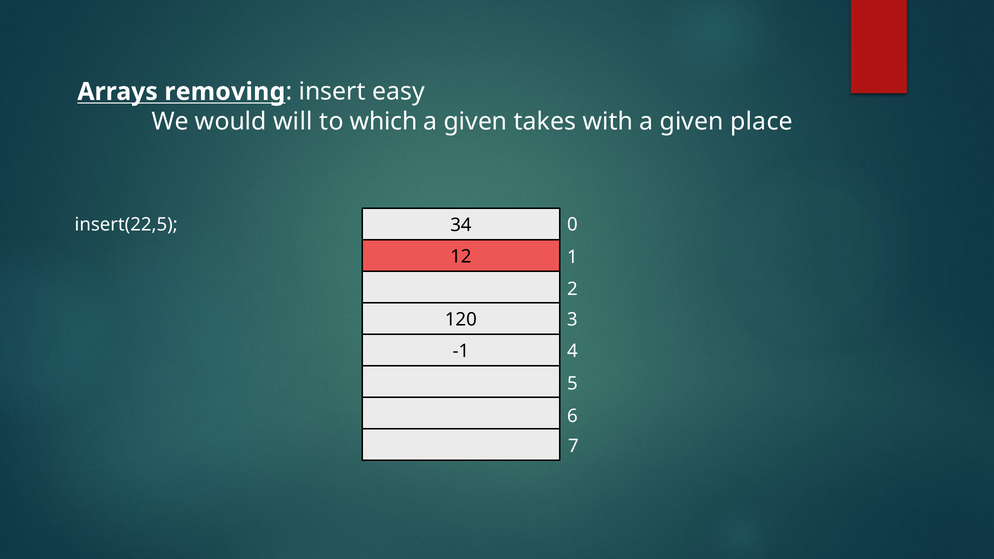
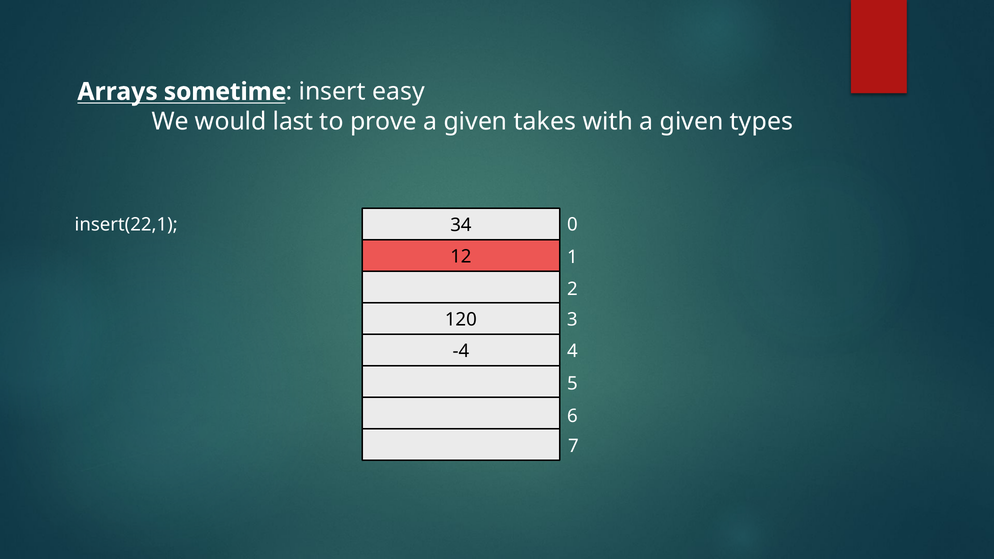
removing: removing -> sometime (225, 92)
will: will -> last (293, 122)
which: which -> prove (383, 122)
place: place -> types (762, 122)
insert(22,5: insert(22,5 -> insert(22,1 (126, 224)
-1: -1 -> -4 (461, 351)
